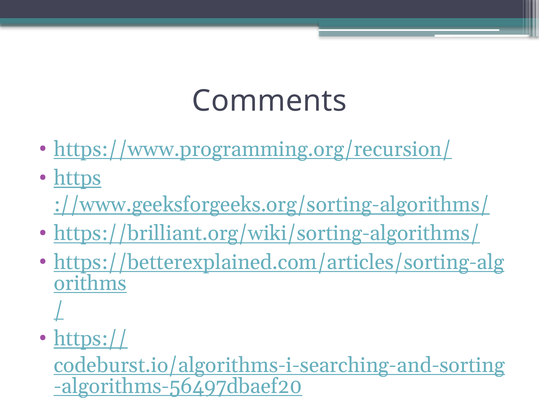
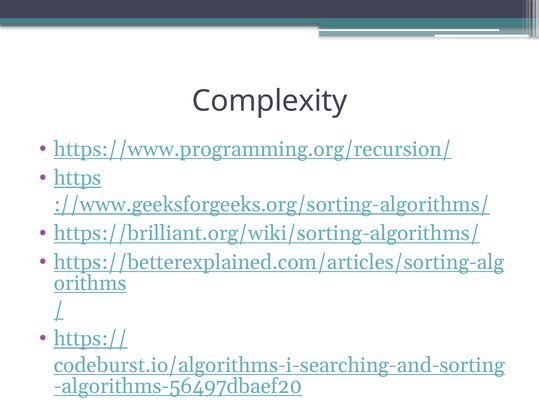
Comments: Comments -> Complexity (270, 101)
